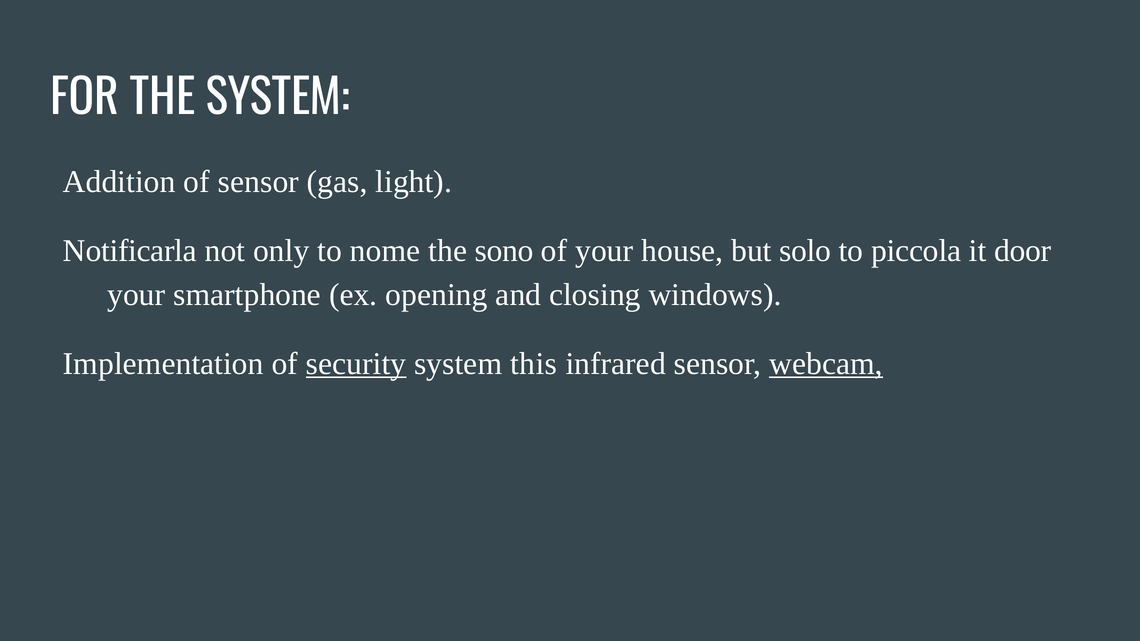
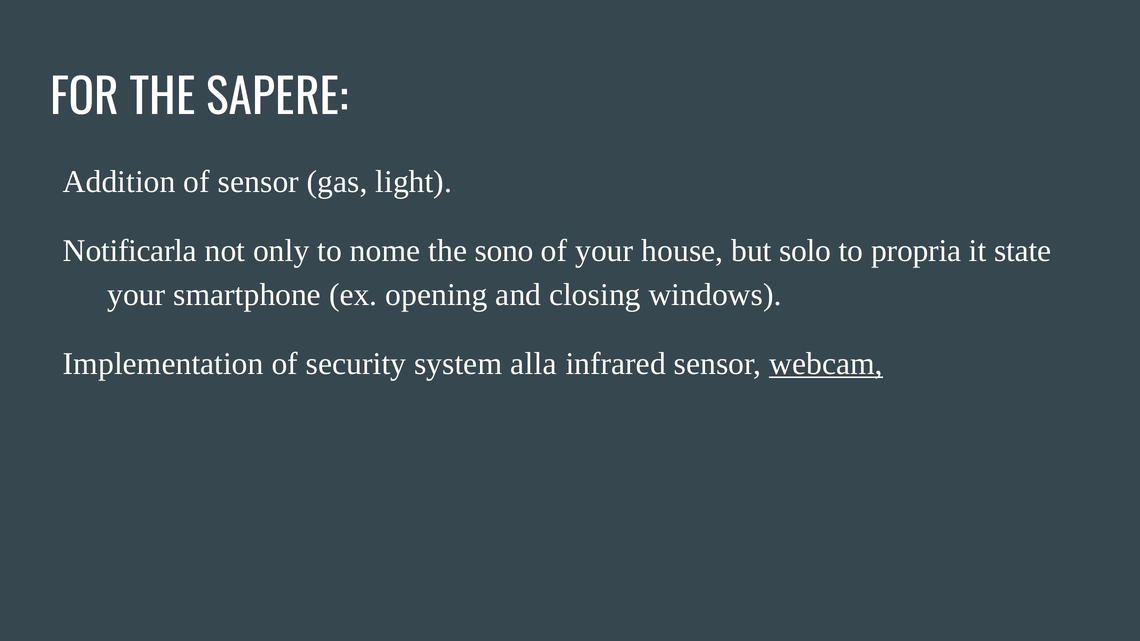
THE SYSTEM: SYSTEM -> SAPERE (278, 99)
piccola: piccola -> propria (916, 251)
door: door -> state (1023, 251)
security underline: present -> none (356, 364)
this: this -> alla (534, 364)
